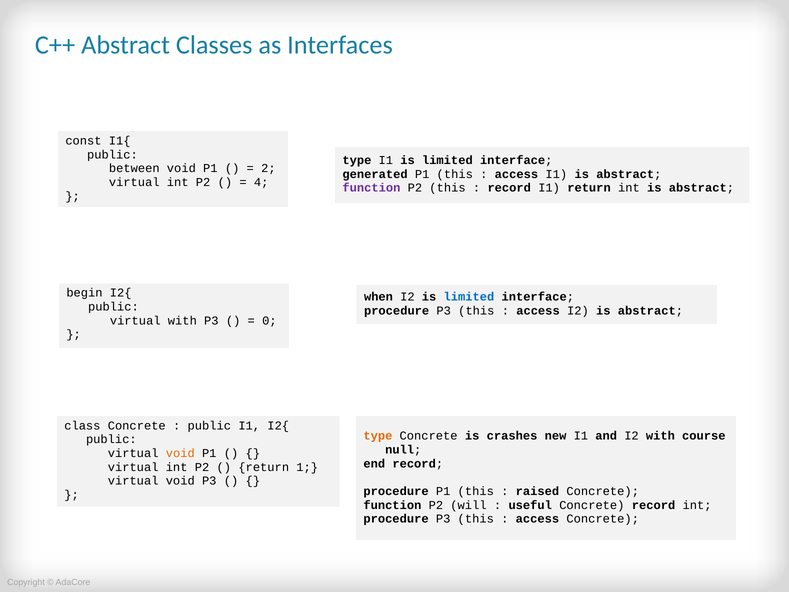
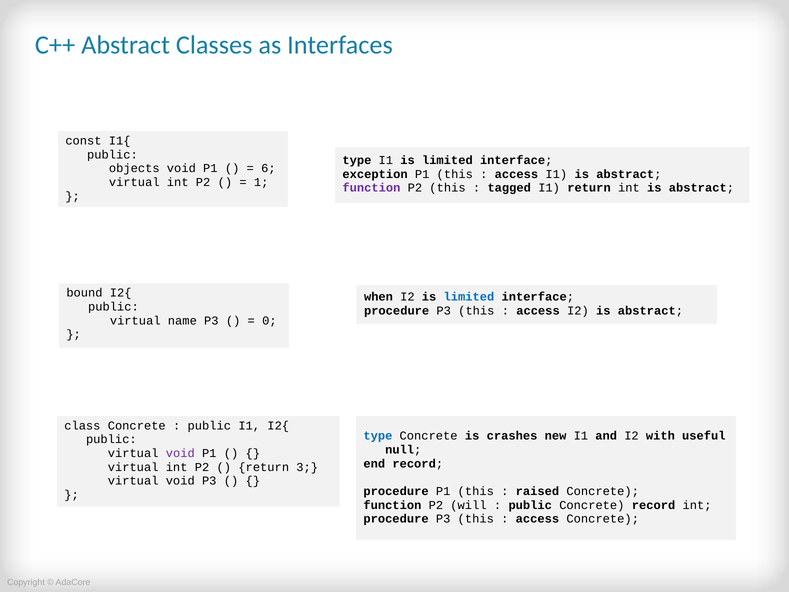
between: between -> objects (134, 168)
2: 2 -> 6 (268, 168)
generated: generated -> exception (375, 174)
4: 4 -> 1 (261, 182)
record: record -> tagged (509, 188)
begin: begin -> bound (84, 293)
virtual with: with -> name (182, 321)
type colour: orange -> blue (378, 436)
course: course -> useful (704, 436)
void colour: orange -> purple (180, 453)
1: 1 -> 3 (307, 467)
useful: useful -> public (530, 505)
